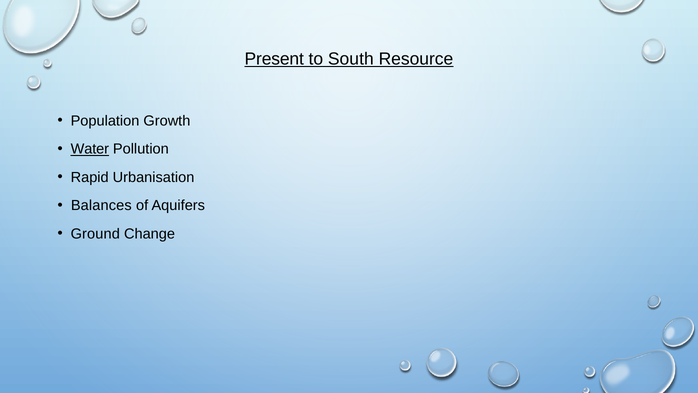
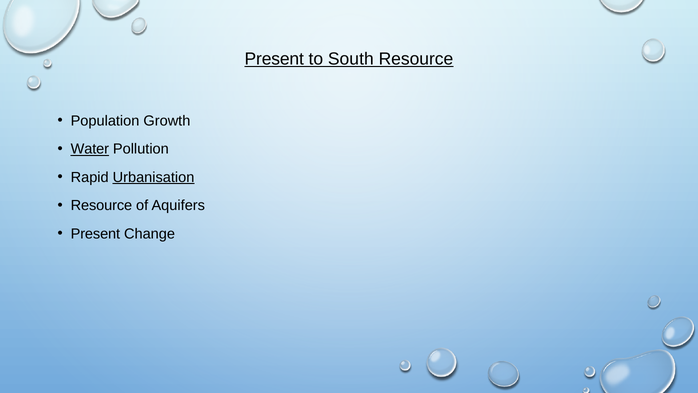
Urbanisation underline: none -> present (154, 177)
Balances: Balances -> Resource (101, 205)
Ground: Ground -> Present (95, 234)
